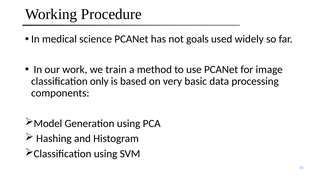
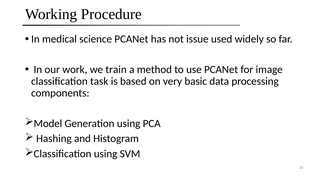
goals: goals -> issue (197, 39)
only: only -> task (99, 81)
